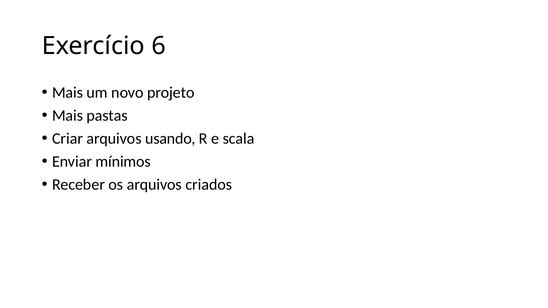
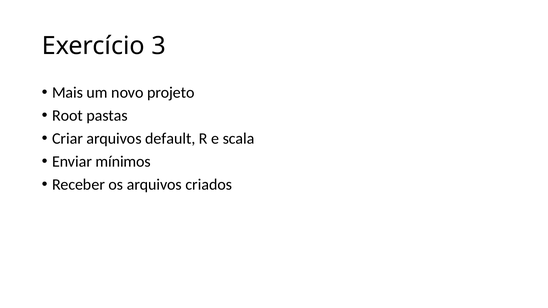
6: 6 -> 3 (159, 46)
Mais: Mais -> Root (67, 116)
usando: usando -> default (170, 139)
